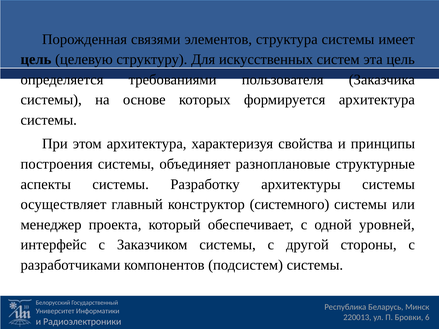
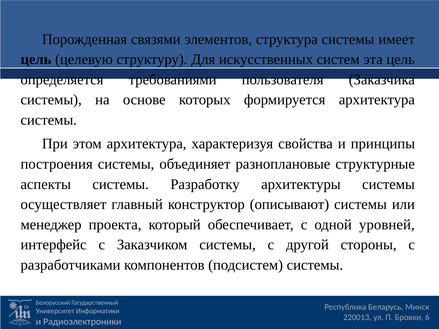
системного: системного -> описывают (289, 205)
